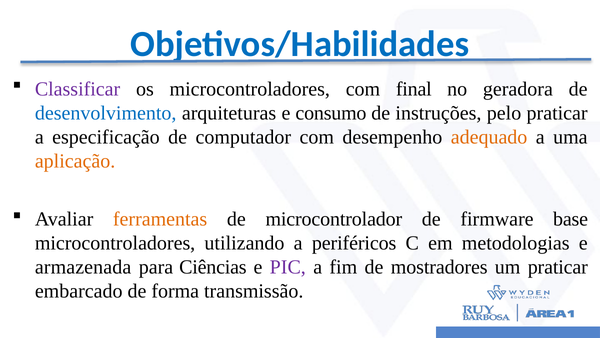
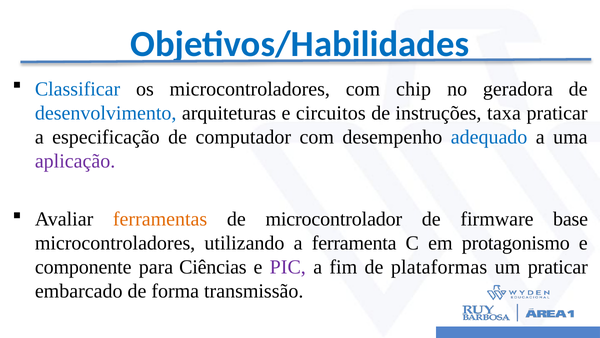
Classificar colour: purple -> blue (78, 89)
final: final -> chip (414, 89)
consumo: consumo -> circuitos (331, 113)
pelo: pelo -> taxa (504, 113)
adequado colour: orange -> blue (489, 137)
aplicação colour: orange -> purple (75, 161)
periféricos: periféricos -> ferramenta (354, 243)
metodologias: metodologias -> protagonismo (516, 243)
armazenada: armazenada -> componente (83, 267)
mostradores: mostradores -> plataformas (439, 267)
